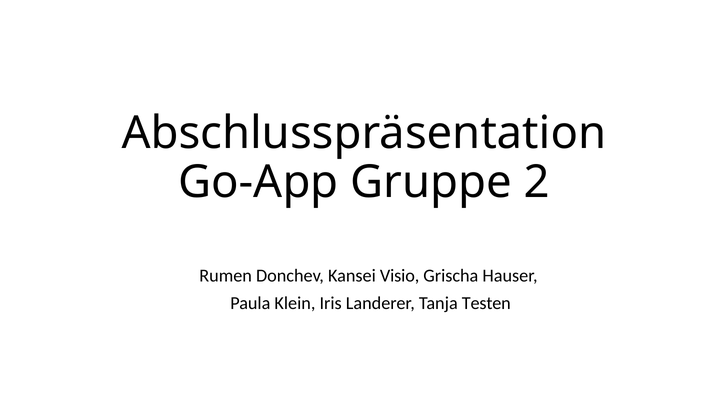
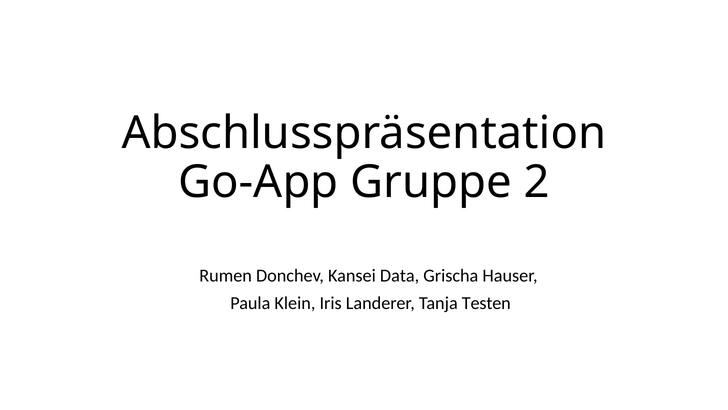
Visio: Visio -> Data (400, 276)
